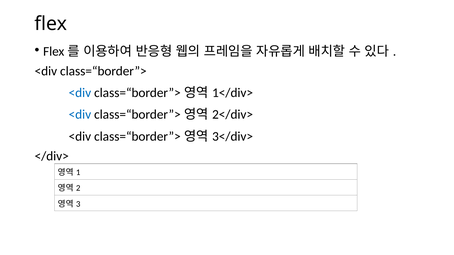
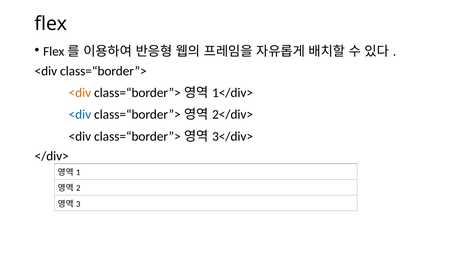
<div colour: blue -> orange (80, 93)
